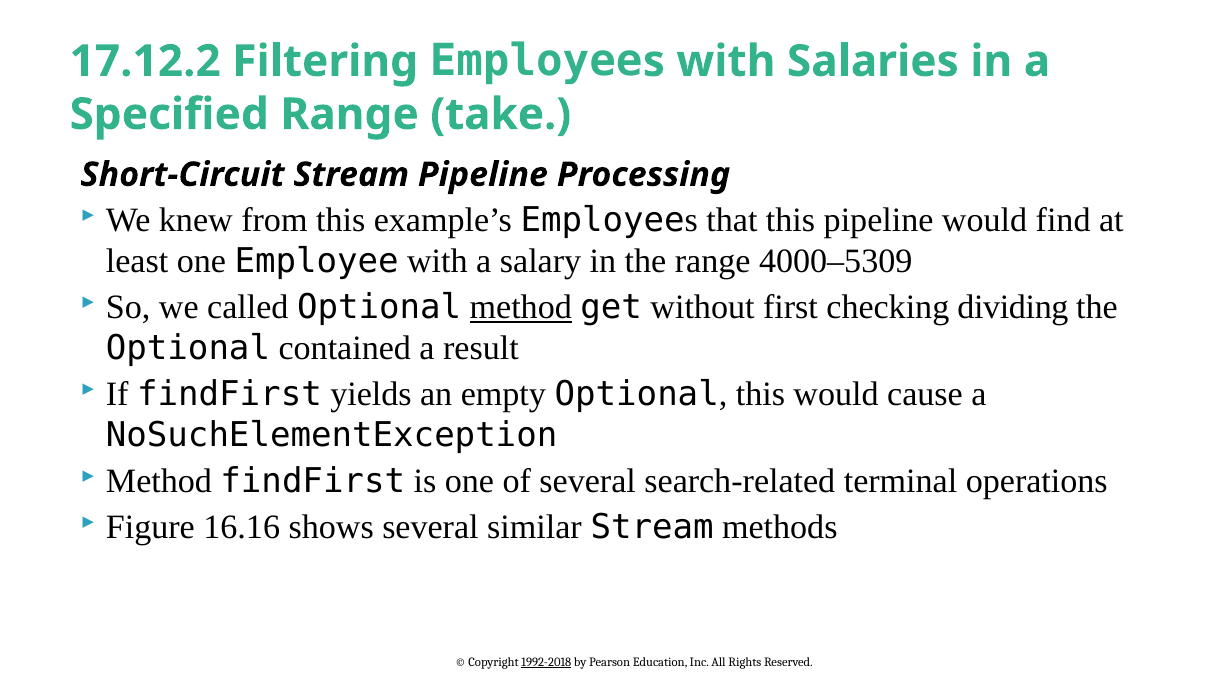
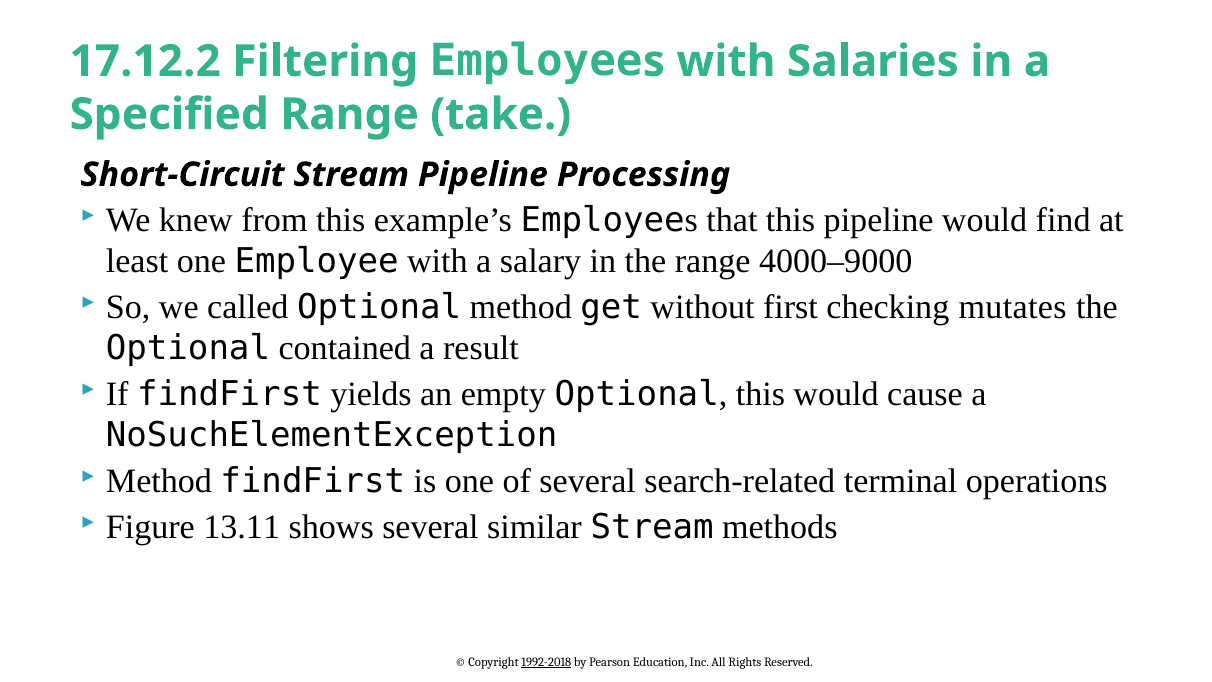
4000–5309: 4000–5309 -> 4000–9000 (836, 262)
method underline: present -> none (521, 308)
dividing: dividing -> mutates (1013, 308)
16.16: 16.16 -> 13.11 (242, 527)
